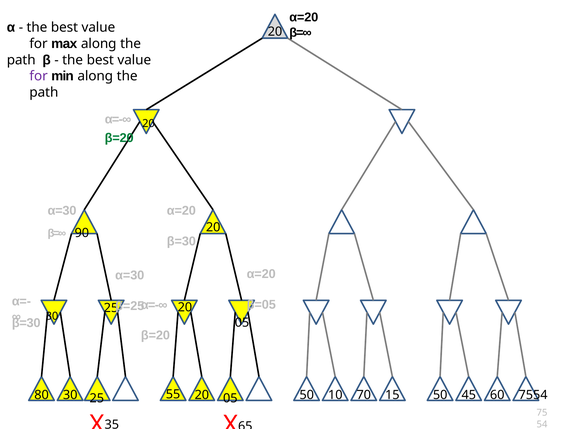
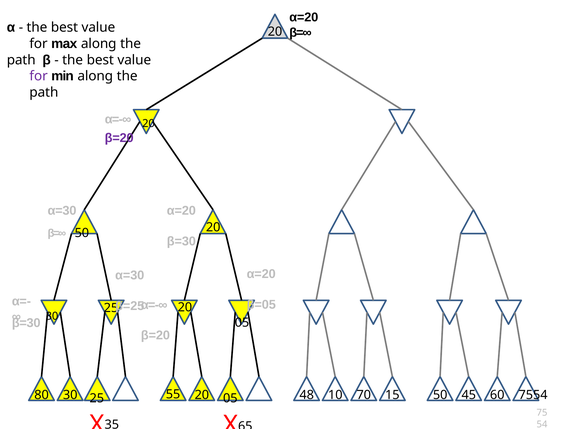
β=20 colour: green -> purple (119, 138)
β=∞ 90: 90 -> 50 (82, 233)
20 50: 50 -> 48 (307, 395)
